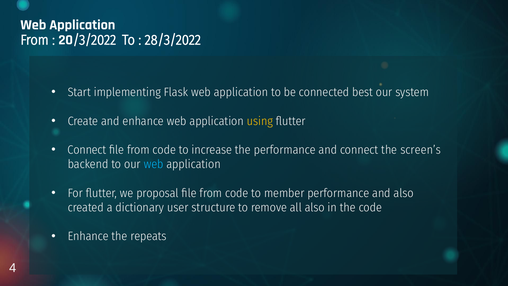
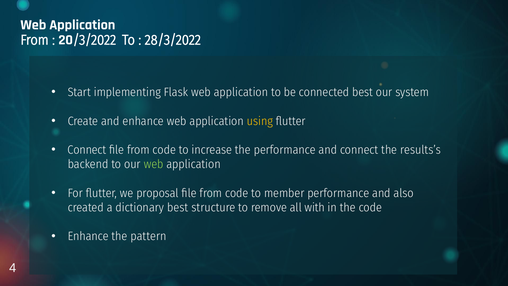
screen’s: screen’s -> results’s (421, 150)
web colour: light blue -> light green (154, 164)
dictionary user: user -> best (178, 207)
all also: also -> with (315, 207)
repeats: repeats -> pattern (148, 236)
